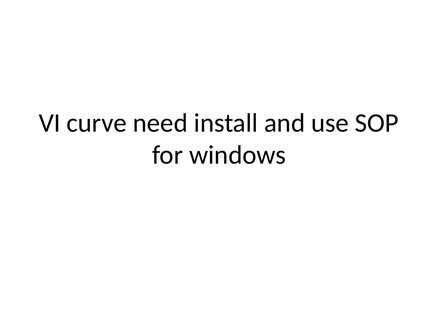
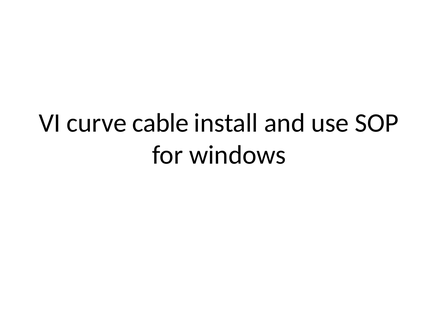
need: need -> cable (160, 123)
